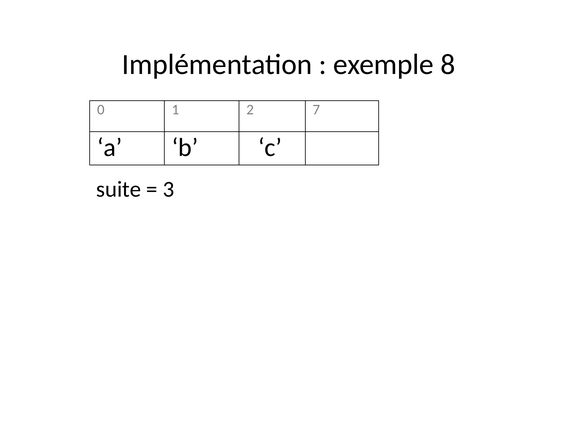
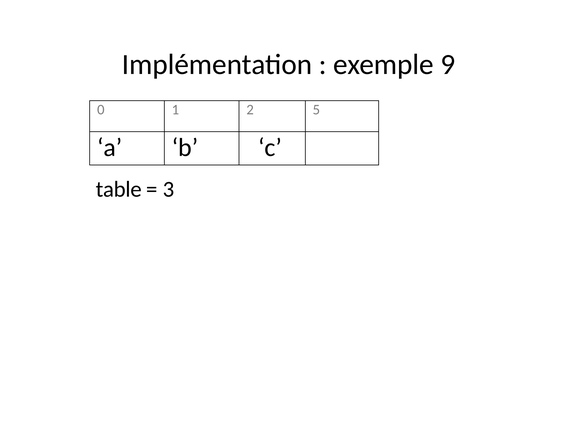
8: 8 -> 9 (448, 64)
7: 7 -> 5 (316, 110)
suite: suite -> table (119, 189)
